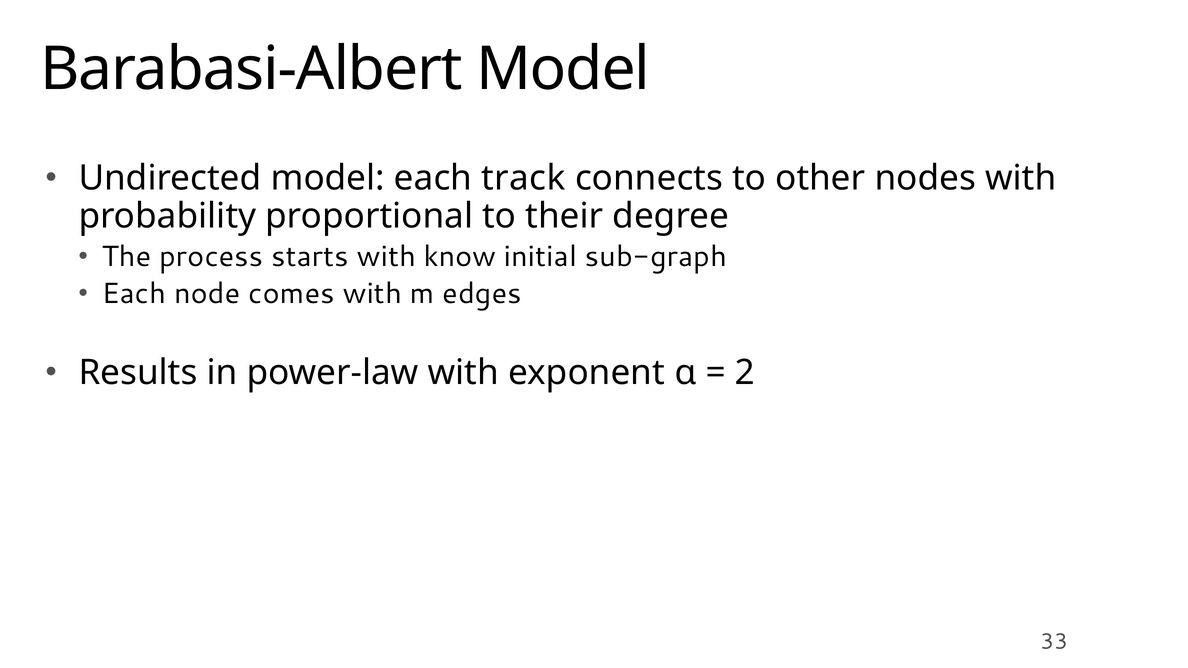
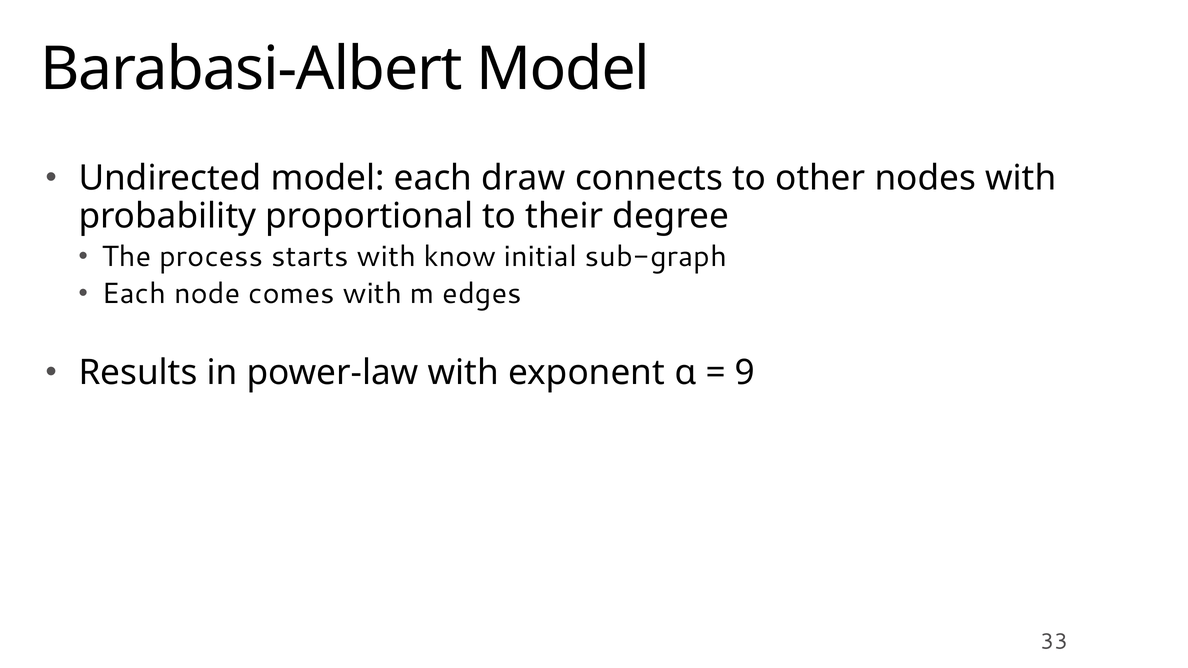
track: track -> draw (523, 178)
2: 2 -> 9 (745, 373)
